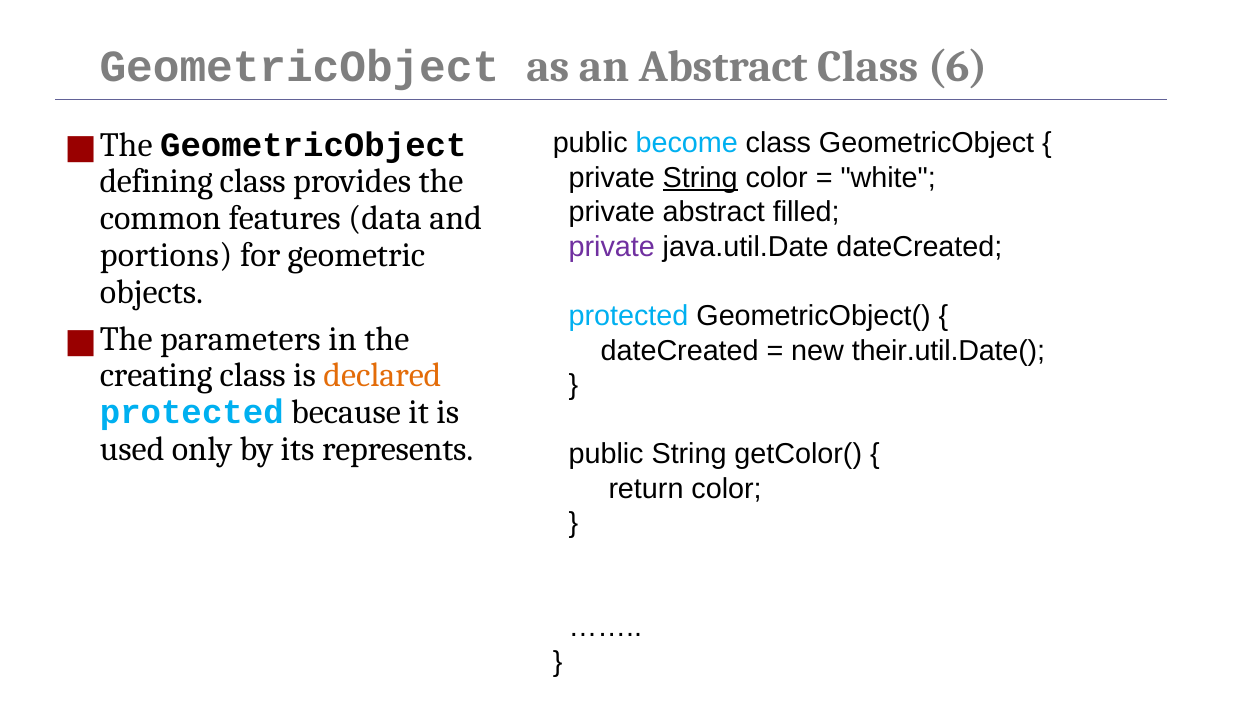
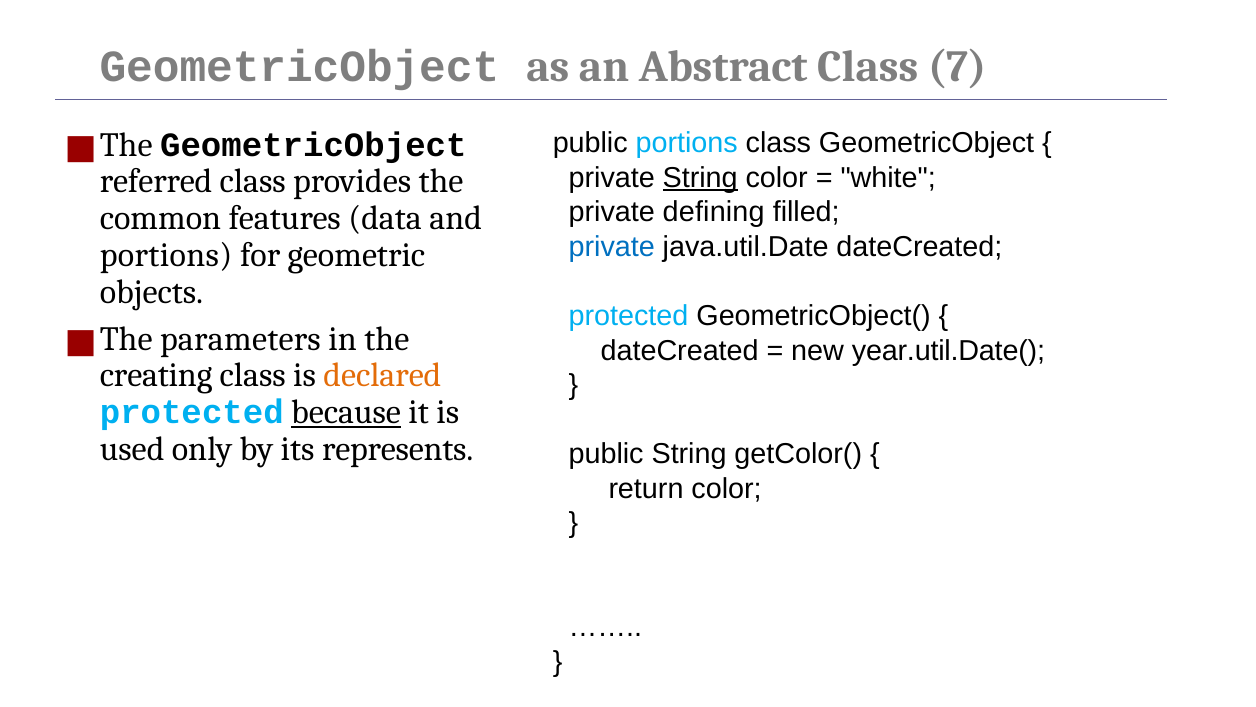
6: 6 -> 7 (957, 66)
public become: become -> portions (687, 143)
defining: defining -> referred (156, 182)
private abstract: abstract -> defining (714, 212)
private colour: purple -> blue (612, 247)
their.util.Date(: their.util.Date( -> year.util.Date( (948, 350)
because underline: none -> present (346, 412)
